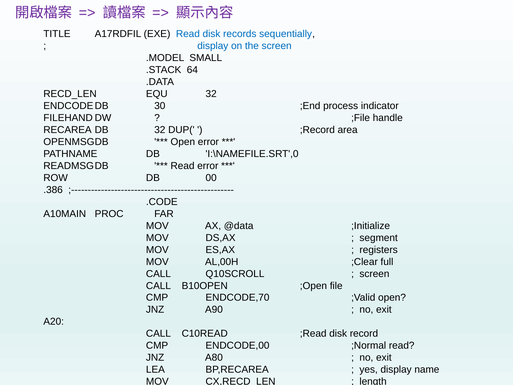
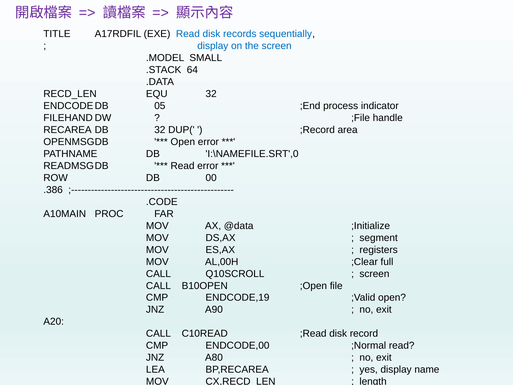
30: 30 -> 05 (160, 106)
ENDCODE,70: ENDCODE,70 -> ENDCODE,19 (237, 297)
